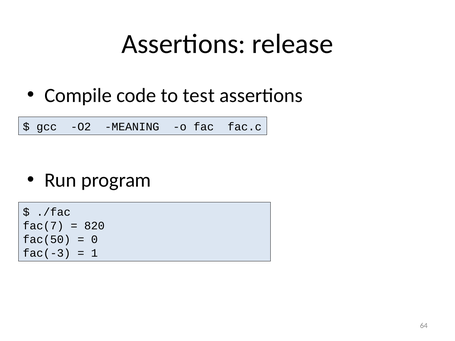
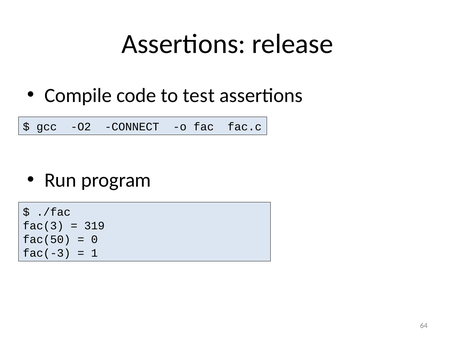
MEANING: MEANING -> CONNECT (132, 127)
fac(7: fac(7 -> fac(3 (43, 226)
820: 820 -> 319 (94, 226)
